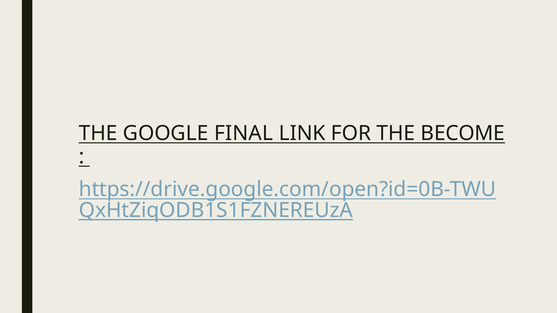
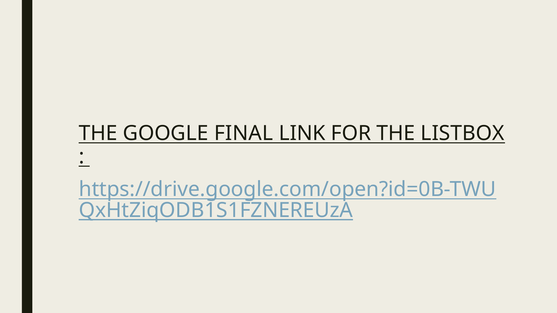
BECOME: BECOME -> LISTBOX (463, 133)
